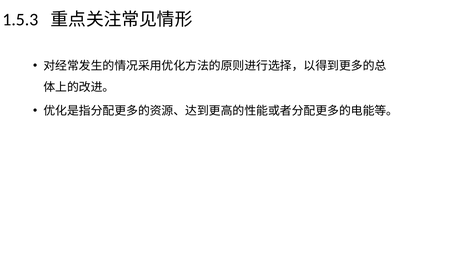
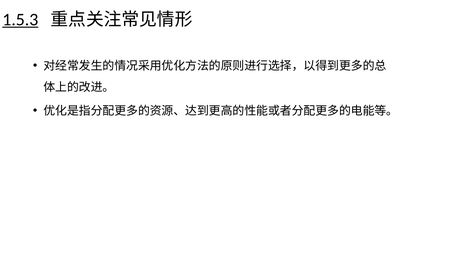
1.5.3 underline: none -> present (20, 20)
